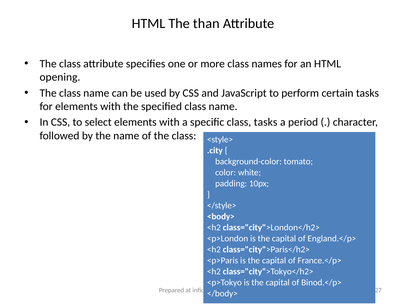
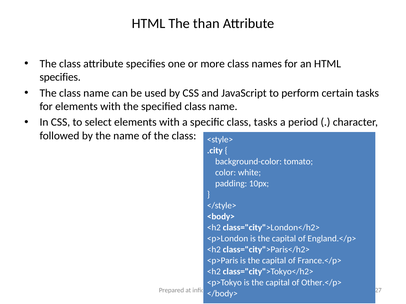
opening: opening -> specifies (60, 77)
Binod.</p>: Binod.</p> -> Other.</p> (321, 283)
